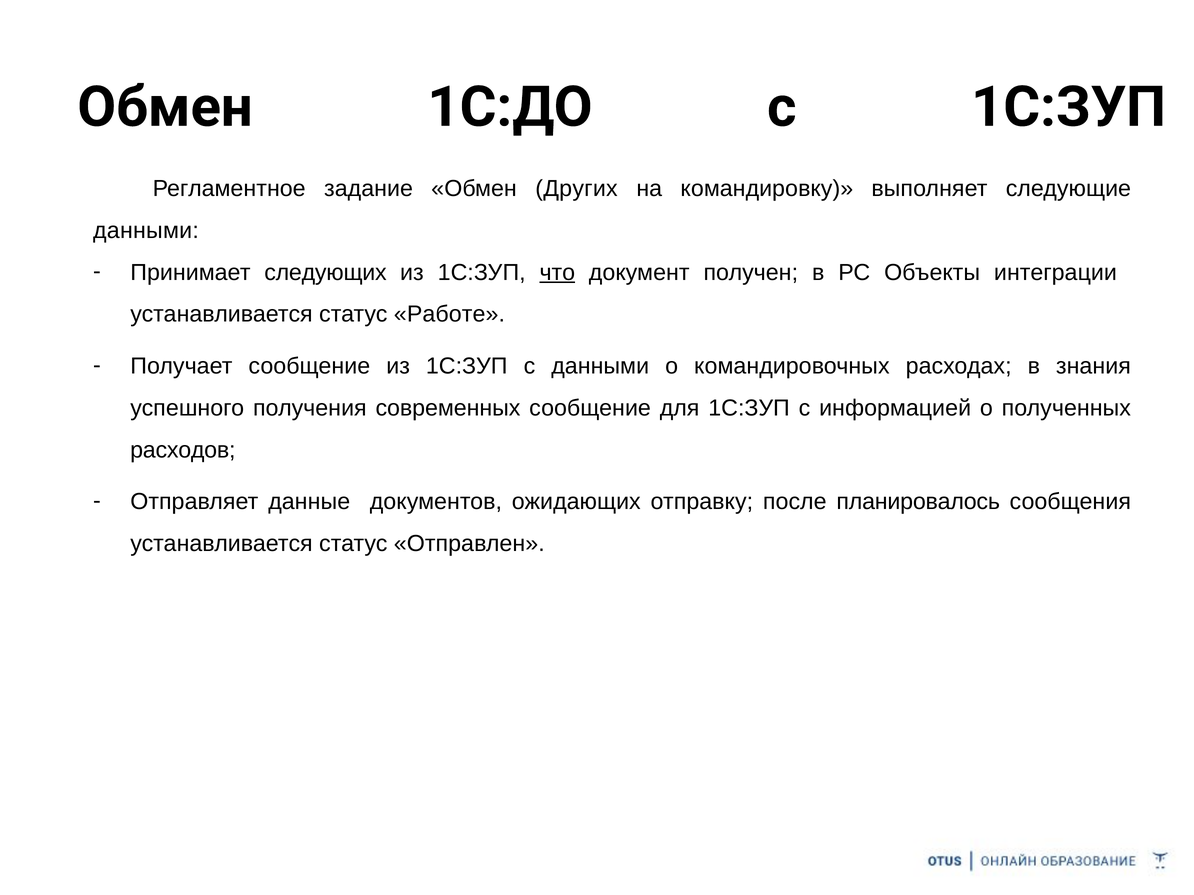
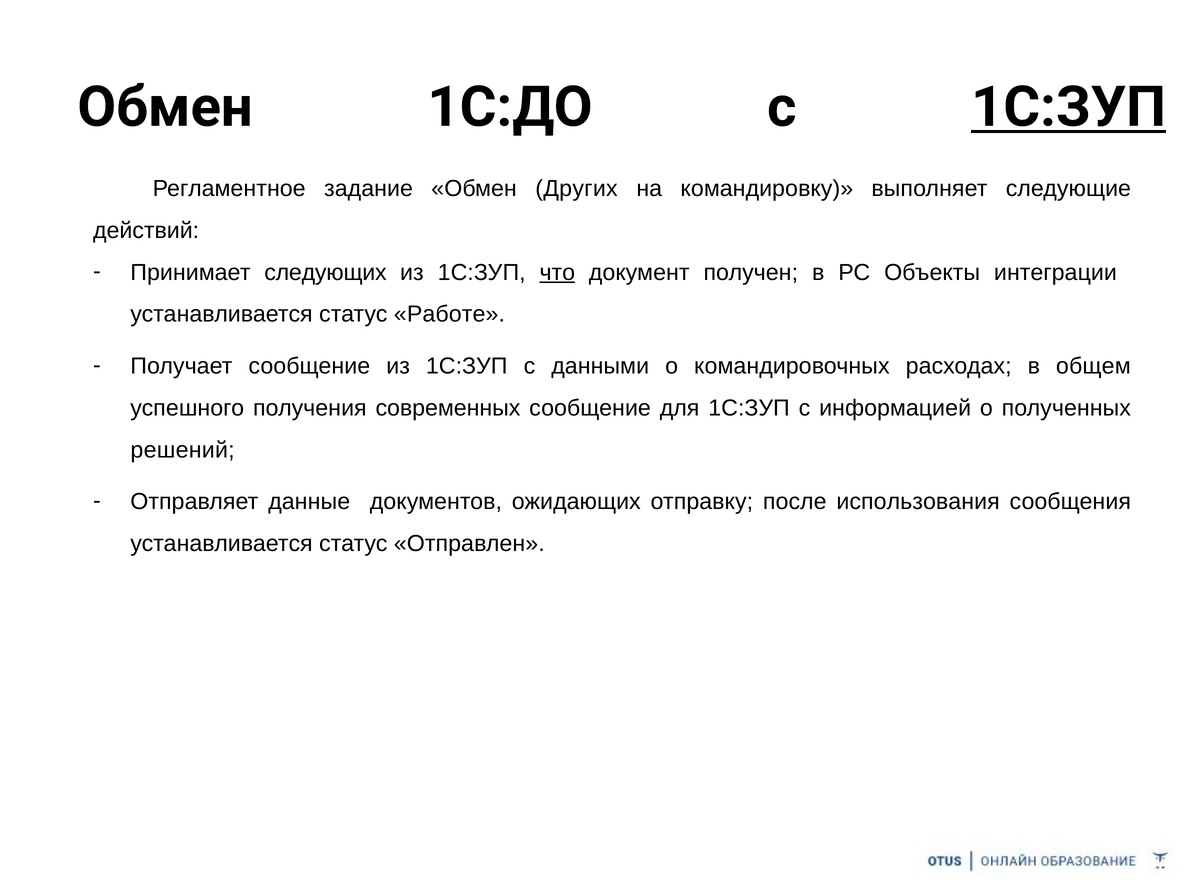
1С:ЗУП underline: none -> present (1068, 107)
данными: данными -> действий (146, 231)
знания: знания -> общем (1093, 366)
расходов: расходов -> решений (183, 450)
планировалось: планировалось -> использования (918, 502)
